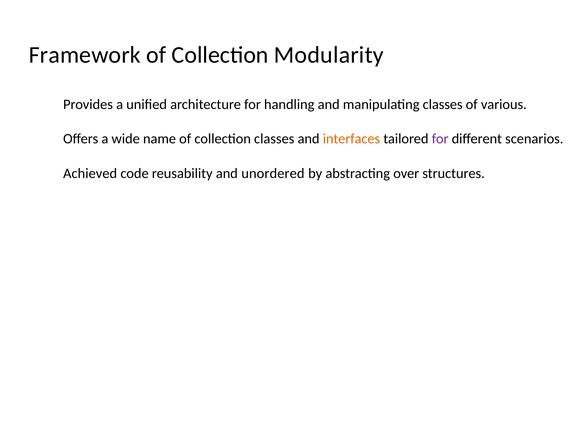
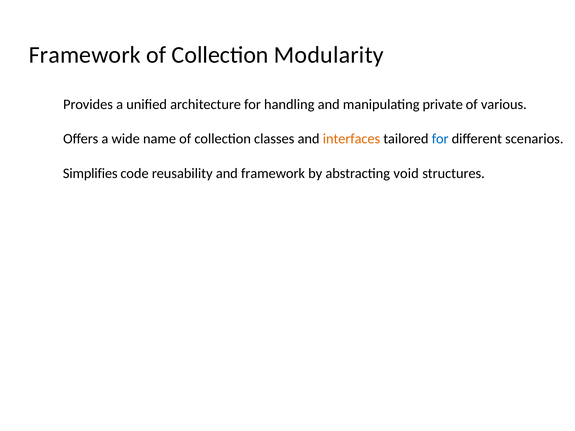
manipulating classes: classes -> private (443, 104)
for colour: purple -> blue (440, 139)
Achieved: Achieved -> Simplifies (90, 173)
and unordered: unordered -> framework (273, 173)
over: over -> void (406, 173)
